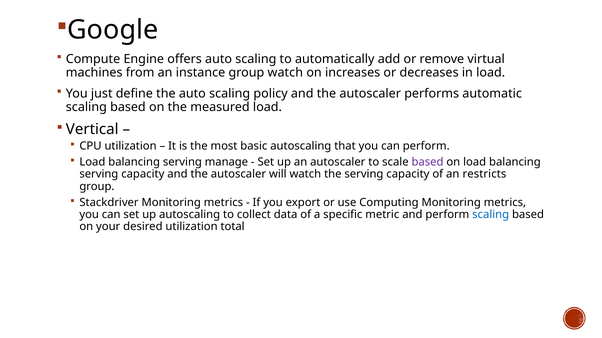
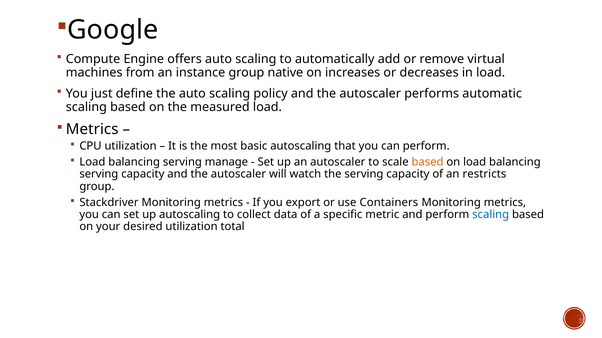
group watch: watch -> native (285, 73)
Vertical: Vertical -> Metrics (92, 130)
based colour: purple -> orange (427, 162)
Computing: Computing -> Containers (389, 203)
